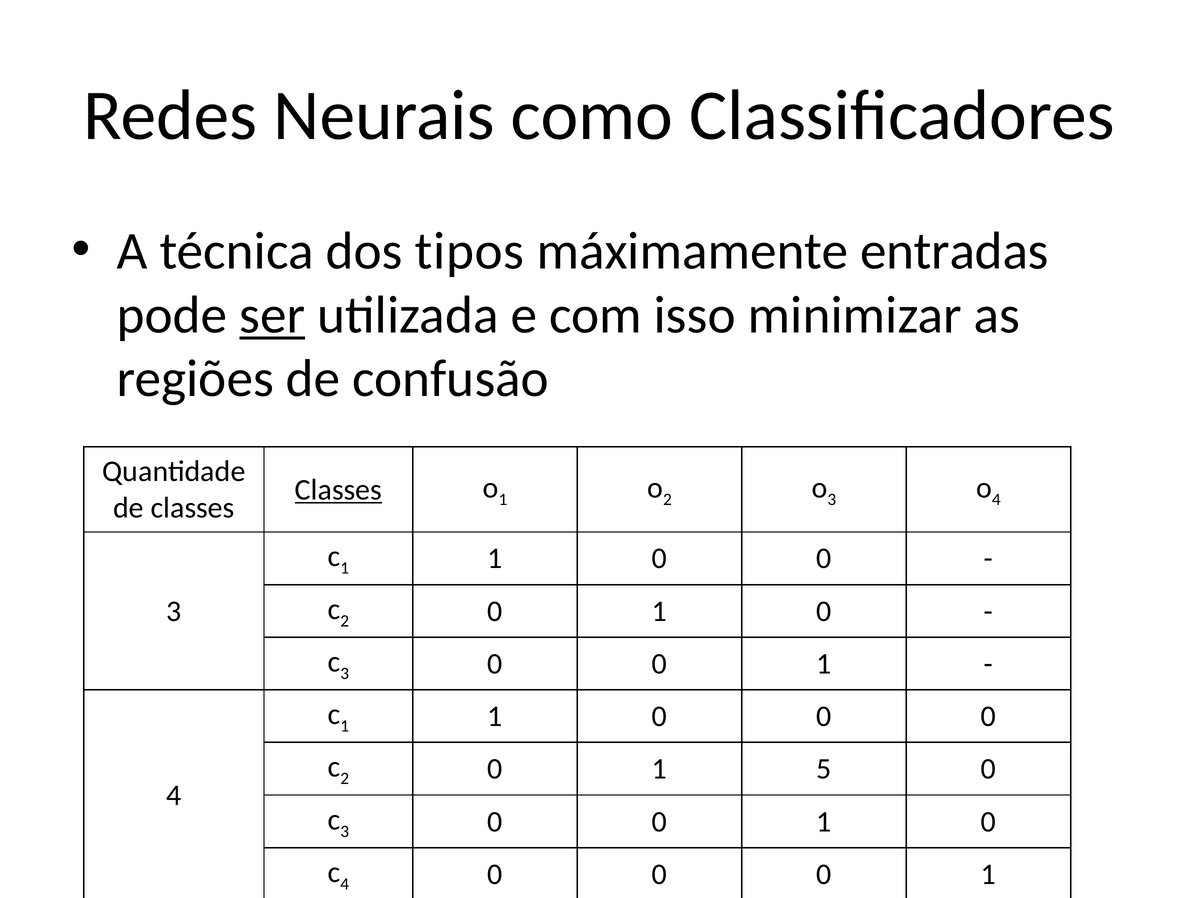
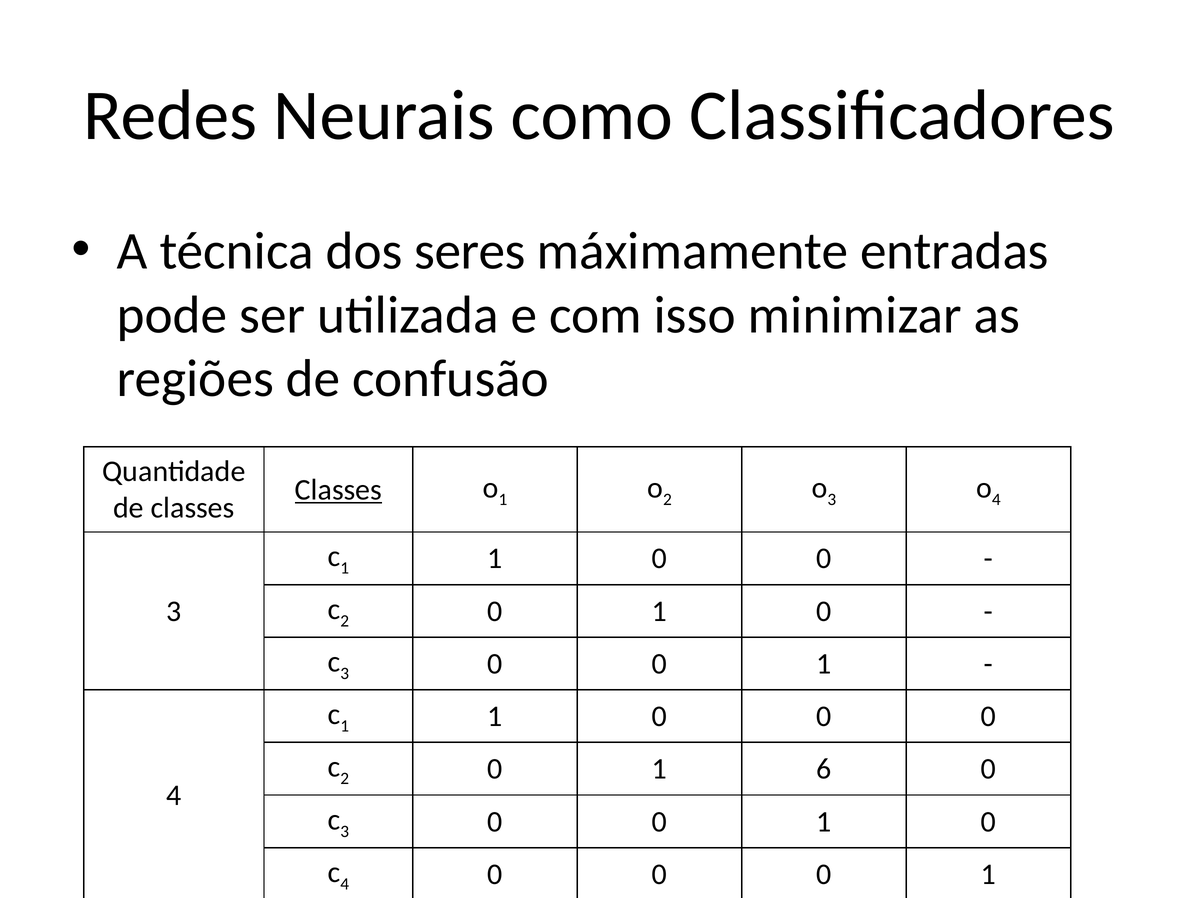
tipos: tipos -> seres (470, 251)
ser underline: present -> none (272, 315)
5: 5 -> 6 (824, 769)
